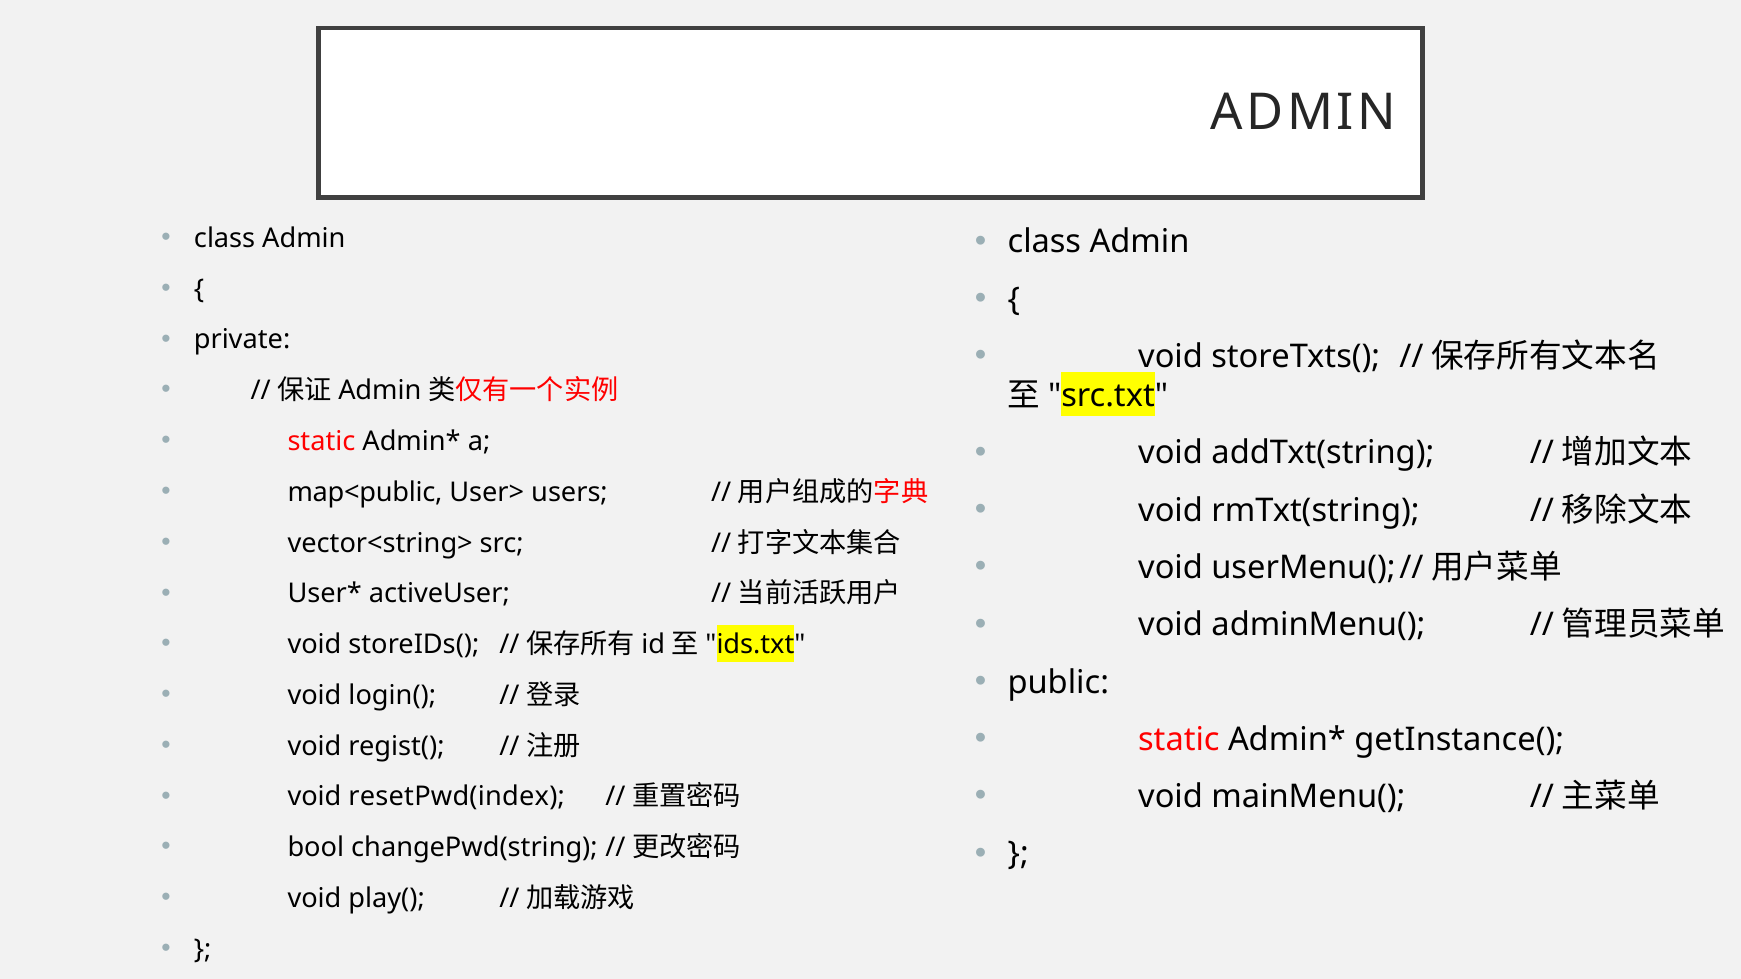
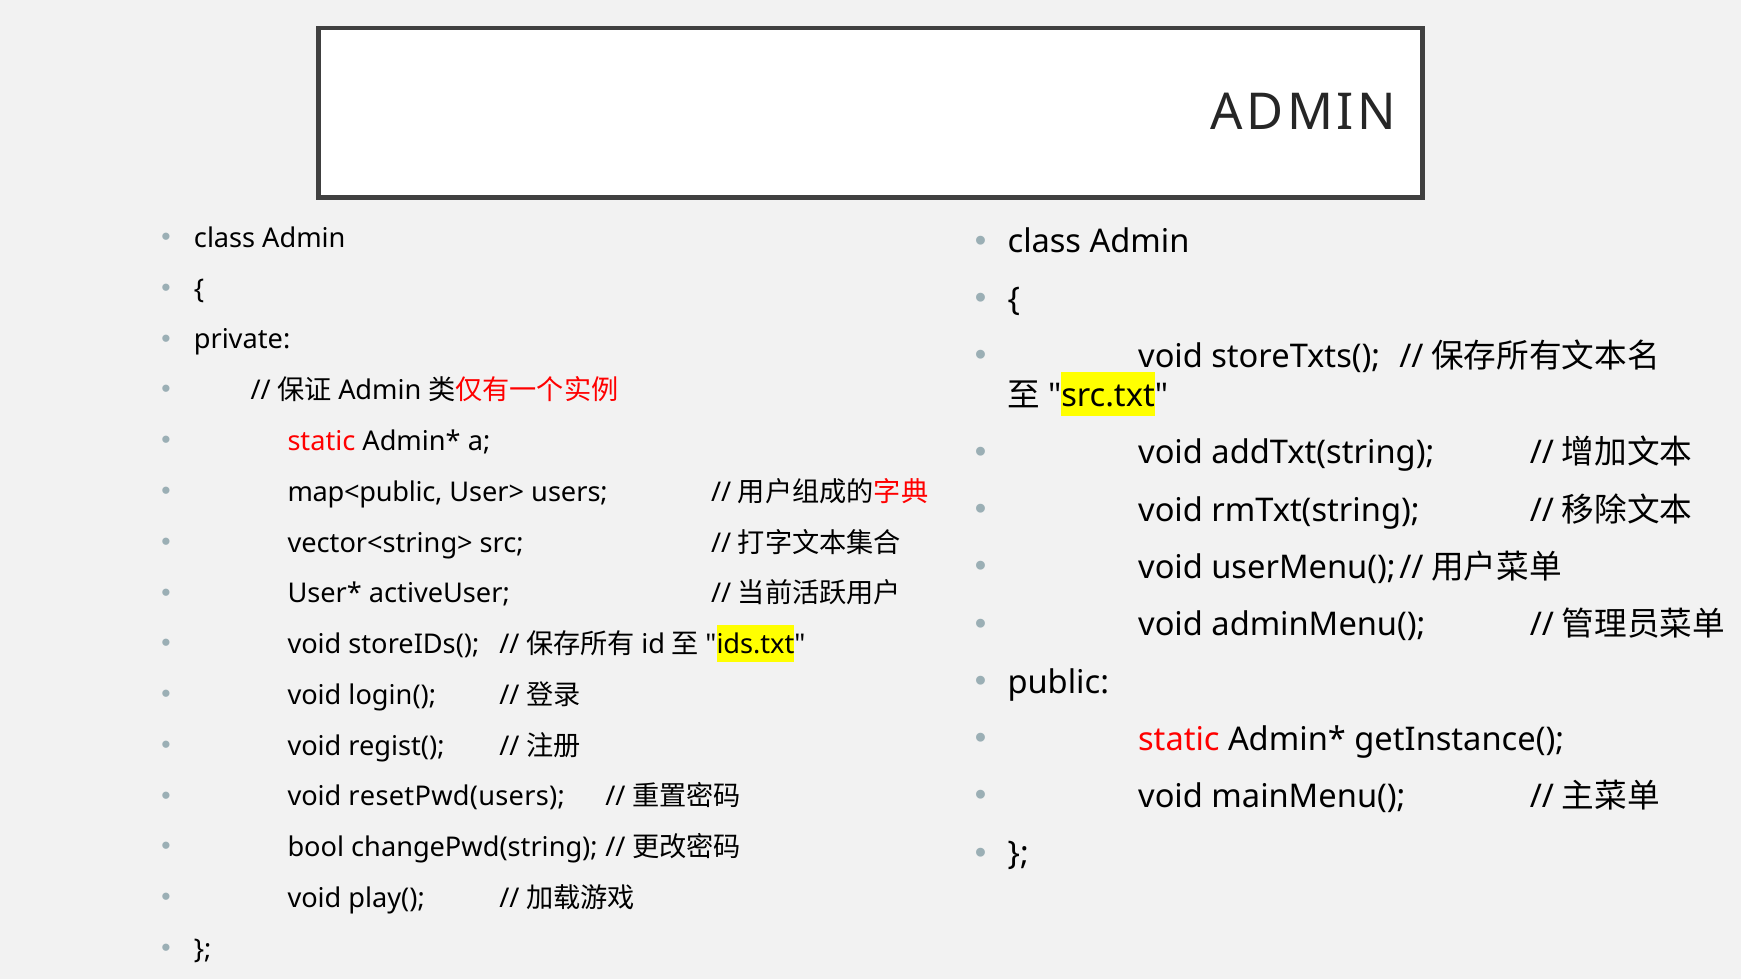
resetPwd(index: resetPwd(index -> resetPwd(users (457, 797)
